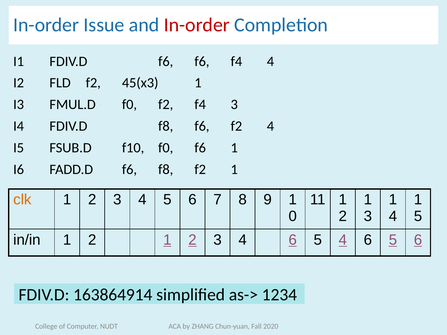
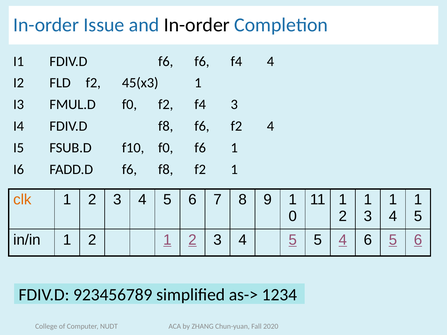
In-order colour: red -> black (197, 25)
6: 6 -> 5 (293, 240)
163864914: 163864914 -> 923456789 (113, 295)
